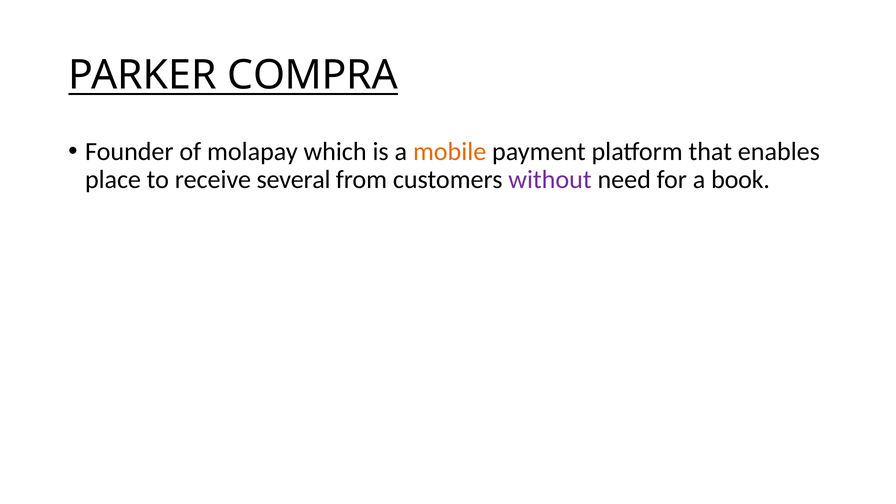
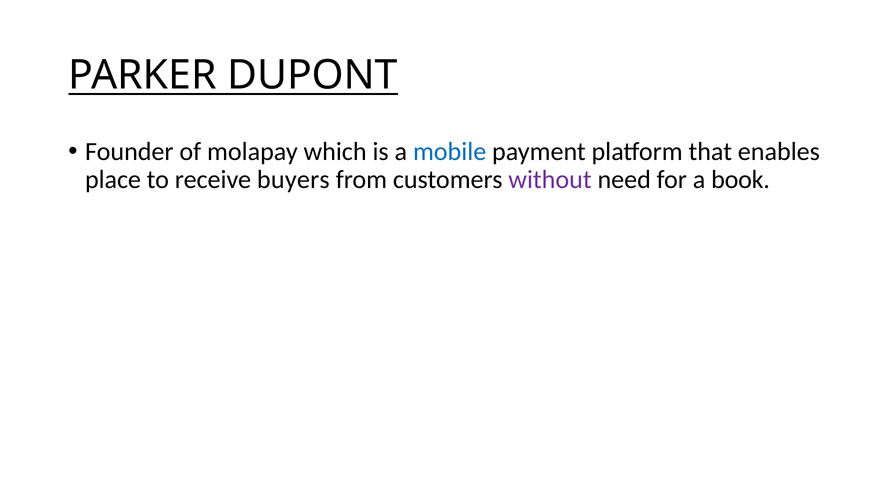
COMPRA: COMPRA -> DUPONT (312, 75)
mobile colour: orange -> blue (450, 151)
several: several -> buyers (293, 180)
